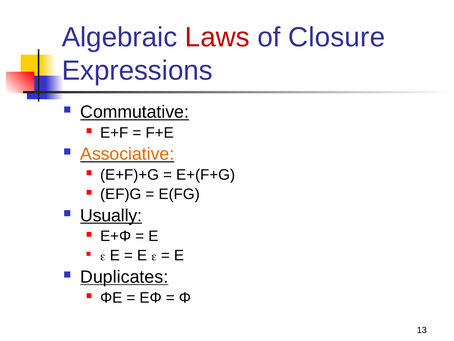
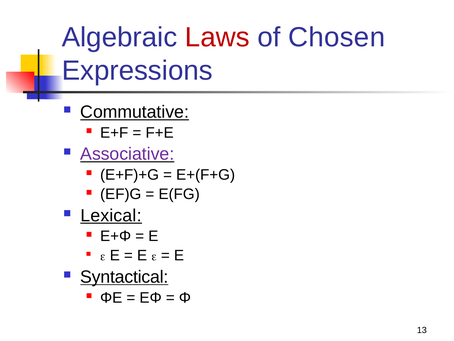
Closure: Closure -> Chosen (337, 37)
Associative colour: orange -> purple (127, 154)
Usually: Usually -> Lexical (111, 215)
Duplicates: Duplicates -> Syntactical (124, 277)
